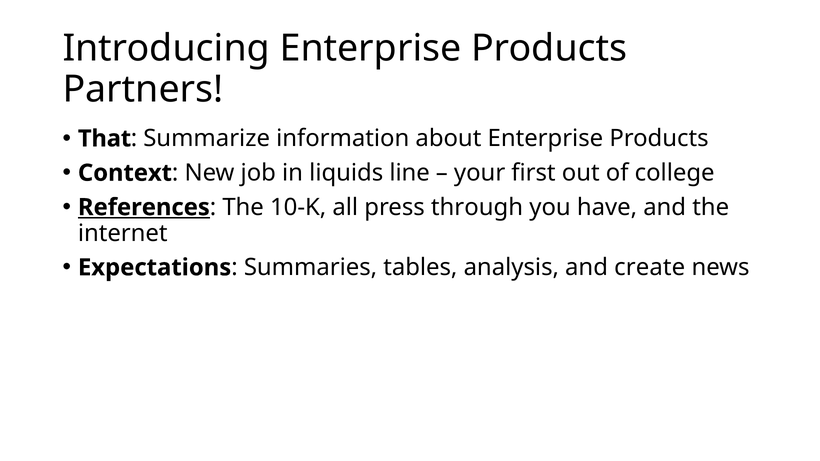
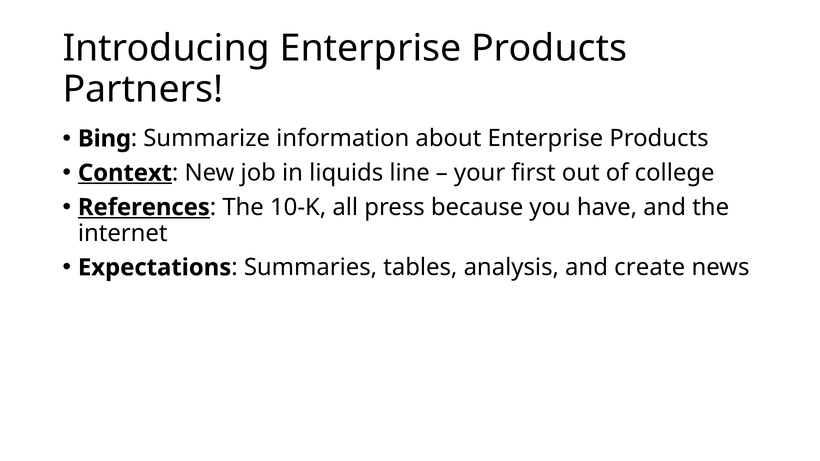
That: That -> Bing (104, 139)
Context underline: none -> present (125, 173)
through: through -> because (477, 207)
